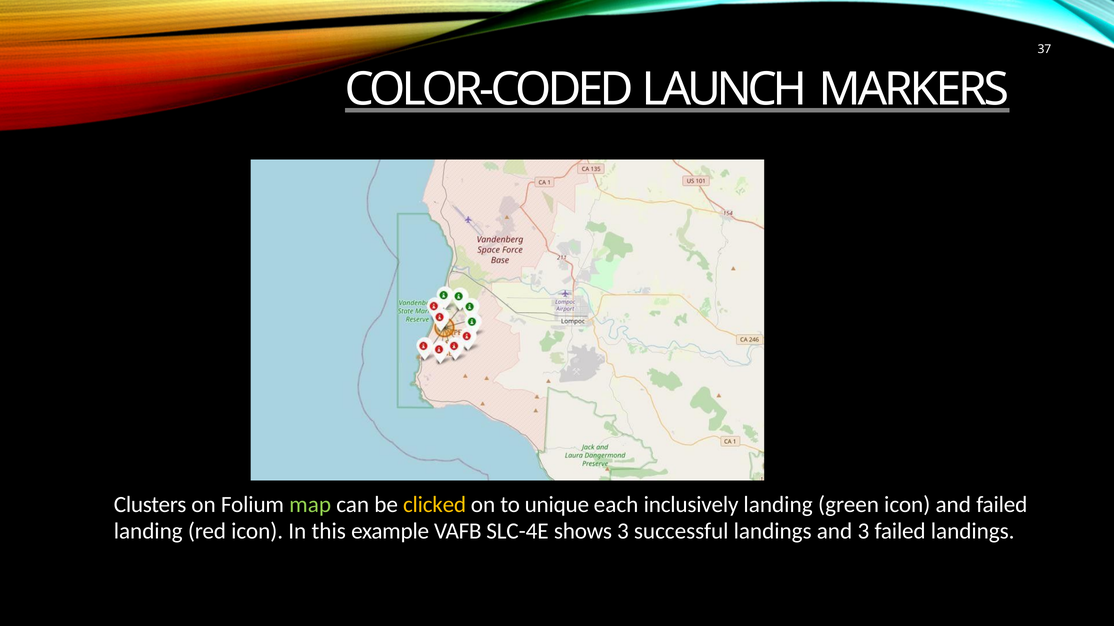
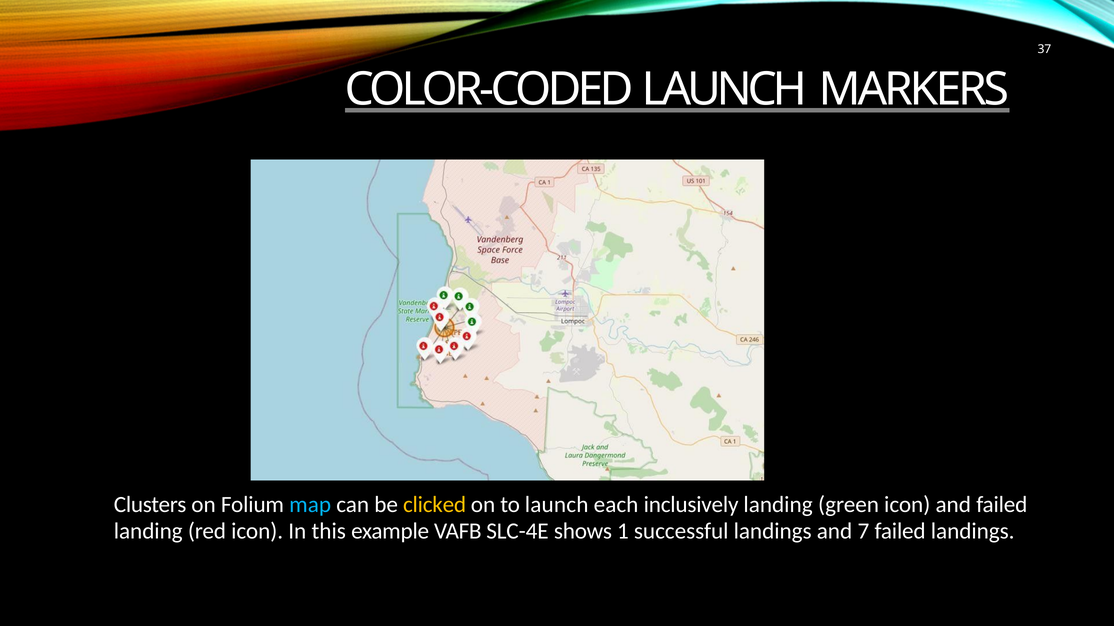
map colour: light green -> light blue (310, 505)
to unique: unique -> launch (557, 505)
shows 3: 3 -> 1 (623, 532)
and 3: 3 -> 7 (863, 532)
